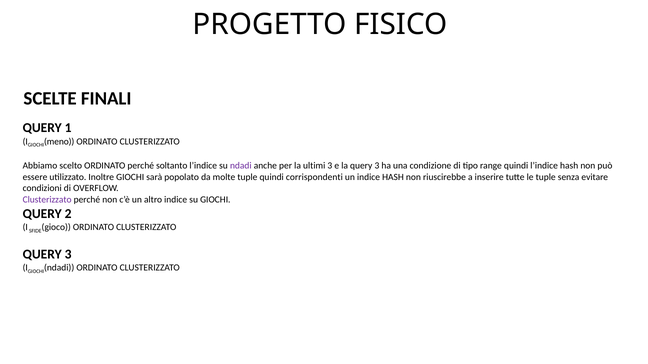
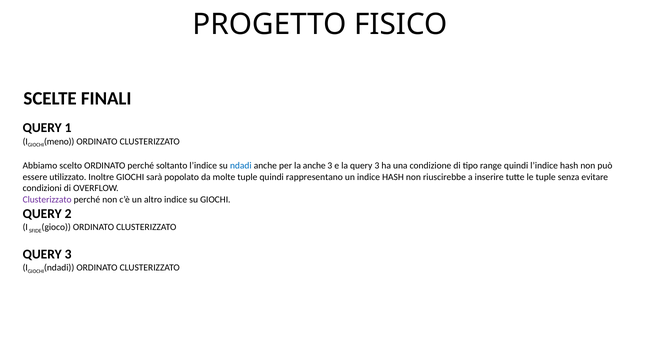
ndadi colour: purple -> blue (241, 166)
la ultimi: ultimi -> anche (314, 166)
corrispondenti: corrispondenti -> rappresentano (314, 177)
